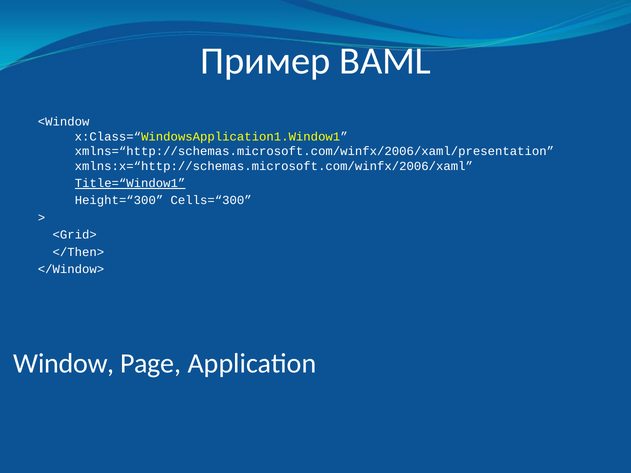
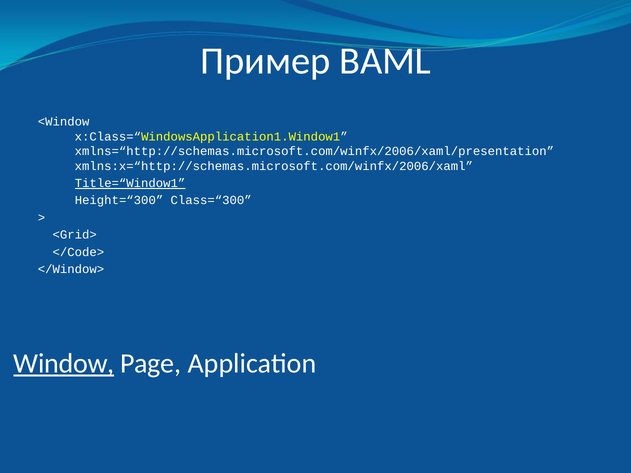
Cells=“300: Cells=“300 -> Class=“300 (211, 201)
</Then>: </Then> -> </Code> (78, 252)
Window underline: none -> present (64, 364)
